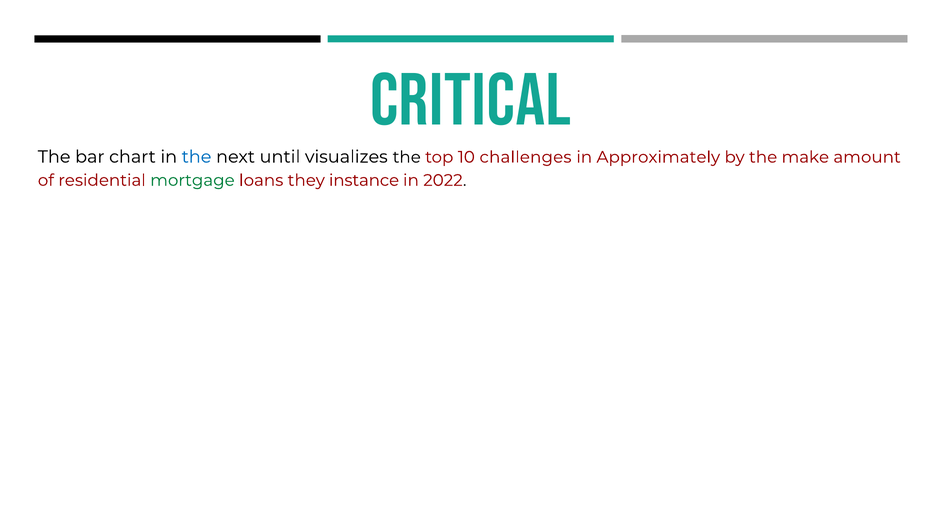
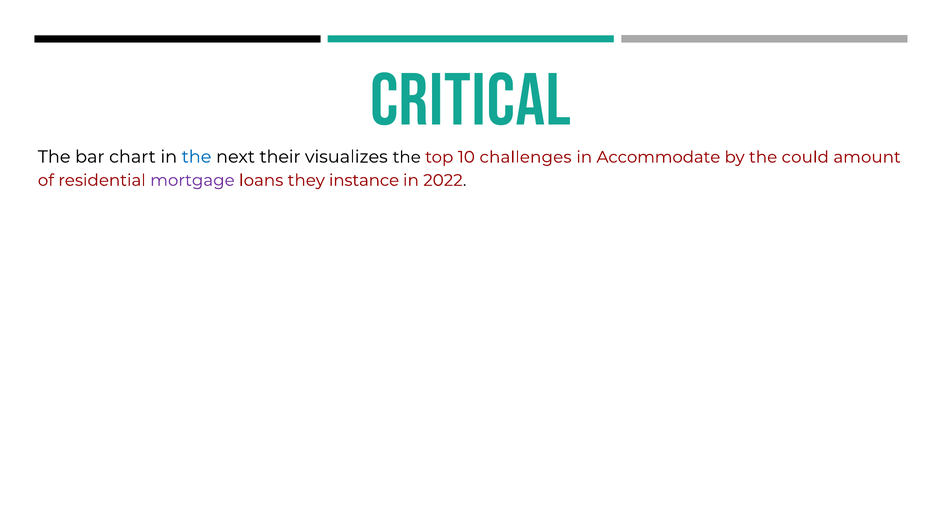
until: until -> their (280, 157)
Approximately: Approximately -> Accommodate (658, 157)
make: make -> could (805, 157)
mortgage colour: green -> purple (192, 180)
